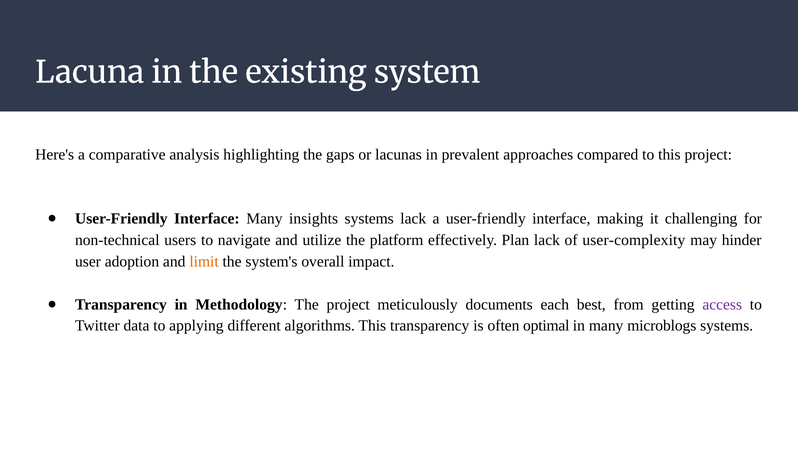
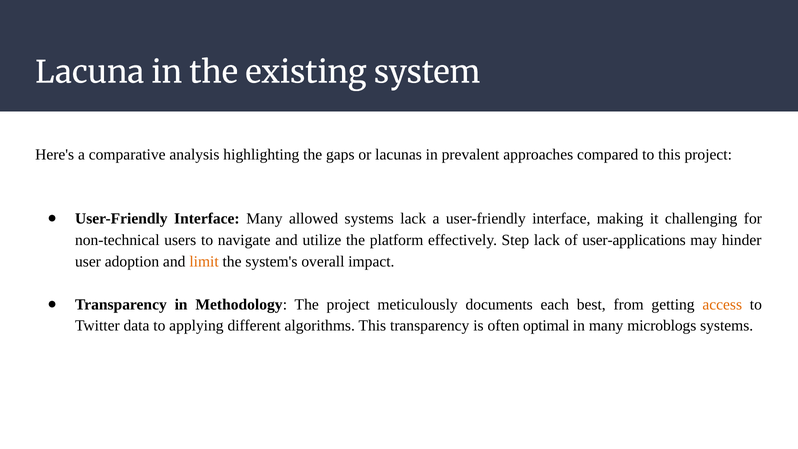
insights: insights -> allowed (314, 219)
Plan: Plan -> Step (515, 240)
user-complexity: user-complexity -> user-applications (634, 240)
access colour: purple -> orange (722, 304)
